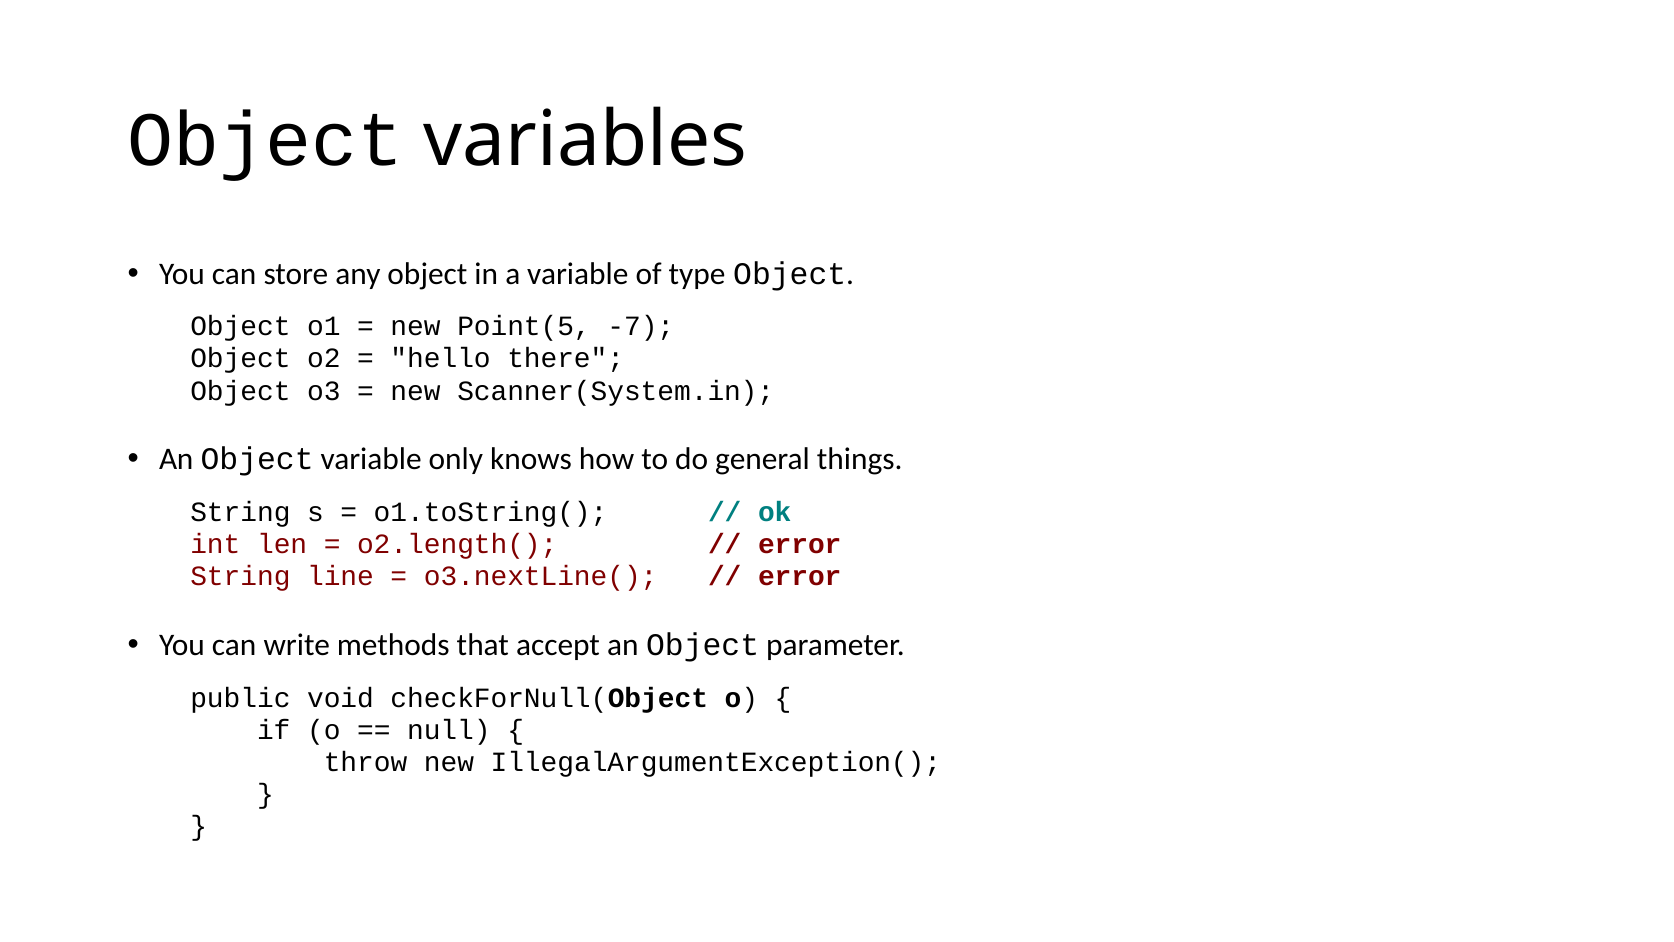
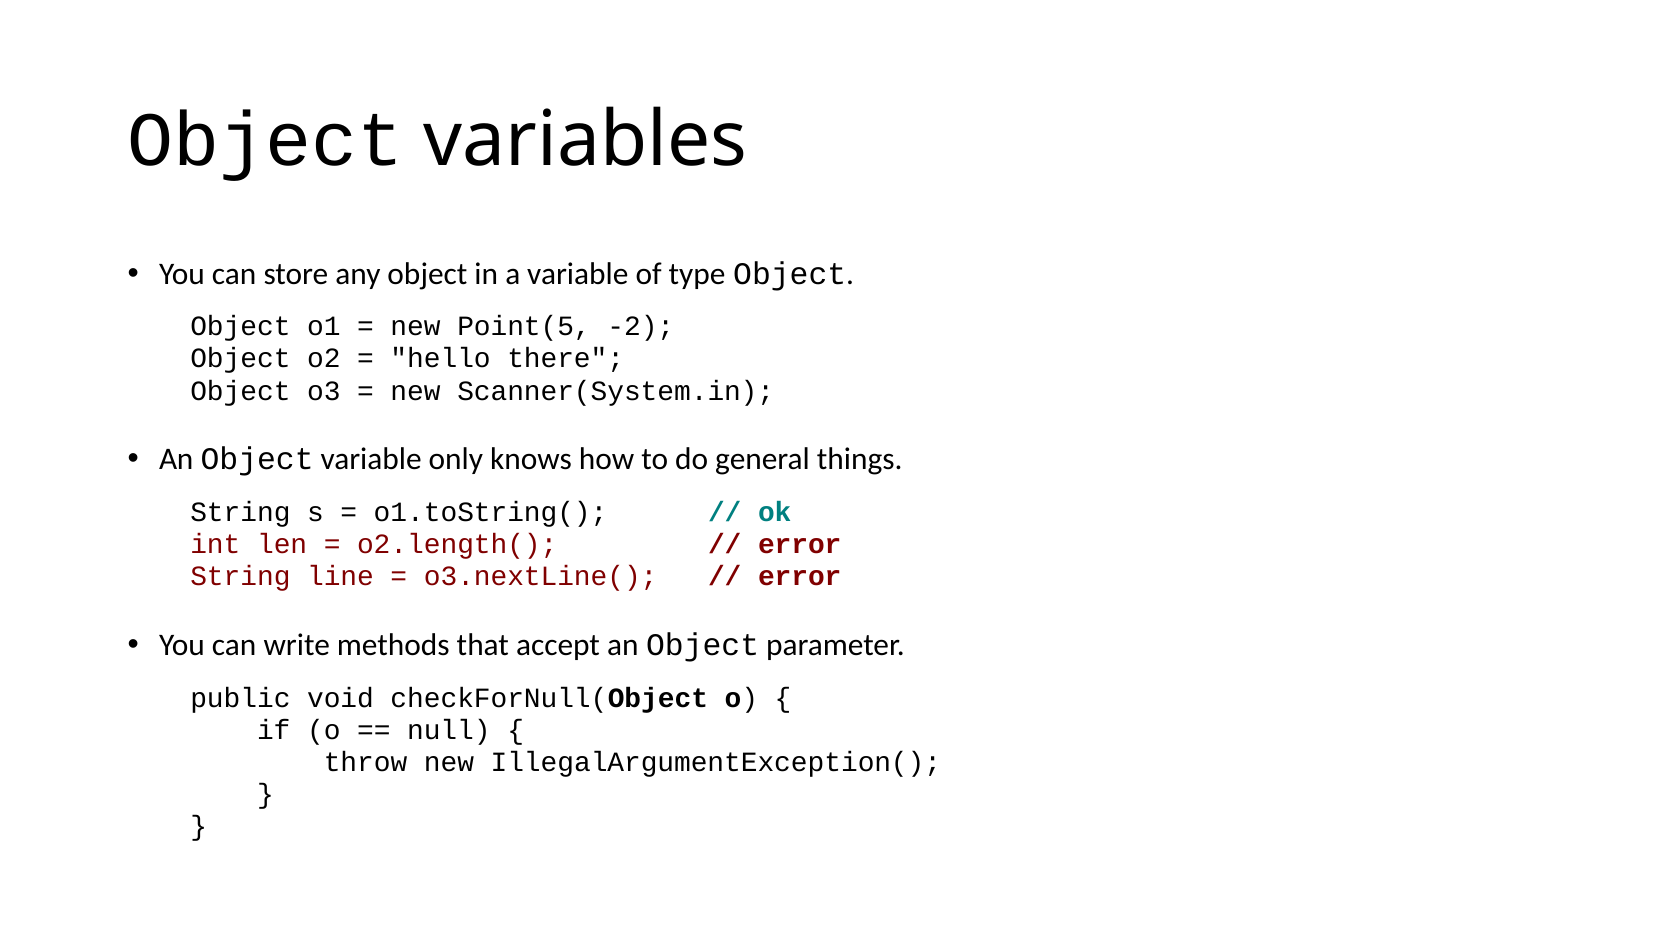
-7: -7 -> -2 (641, 327)
